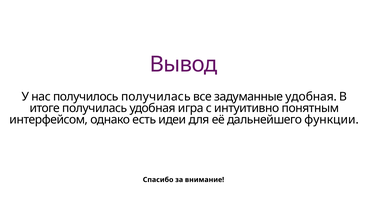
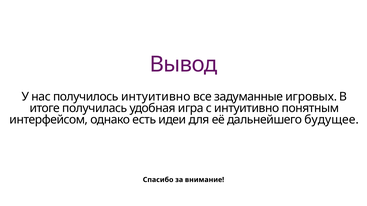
получилось получилась: получилась -> интуитивно (156, 97)
задуманные удобная: удобная -> игровых (311, 97)
функции: функции -> будущее (332, 120)
